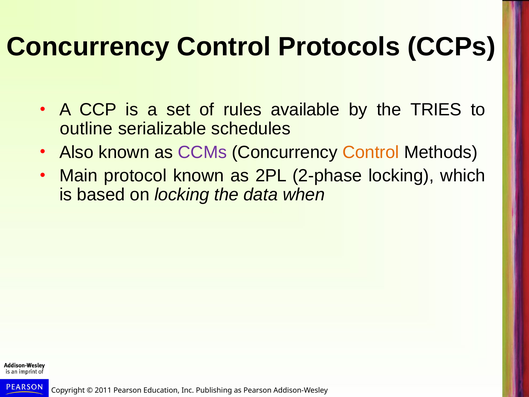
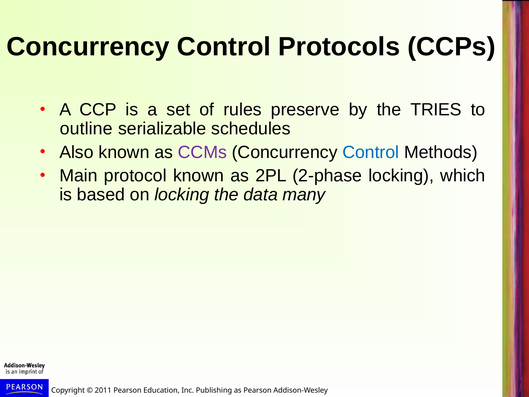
available: available -> preserve (305, 110)
Control colour: orange -> blue (371, 152)
when: when -> many (304, 195)
